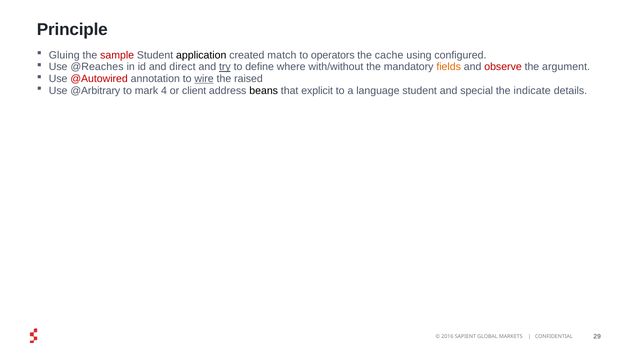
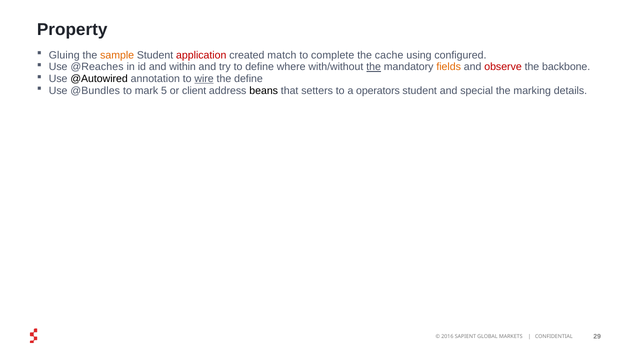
Principle: Principle -> Property (72, 30)
sample colour: red -> orange (117, 55)
application colour: black -> red (201, 55)
operators: operators -> complete (333, 55)
direct: direct -> within (183, 67)
try underline: present -> none (225, 67)
the underline: none -> present (374, 67)
argument: argument -> backbone (566, 67)
@Autowired colour: red -> black (99, 79)
the raised: raised -> define (248, 79)
@Arbitrary: @Arbitrary -> @Bundles (95, 91)
4: 4 -> 5 (164, 91)
explicit: explicit -> setters (317, 91)
language: language -> operators (378, 91)
indicate: indicate -> marking (532, 91)
